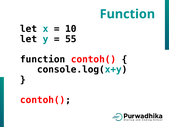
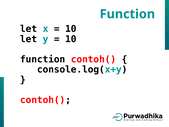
55: 55 -> 10 (71, 39)
